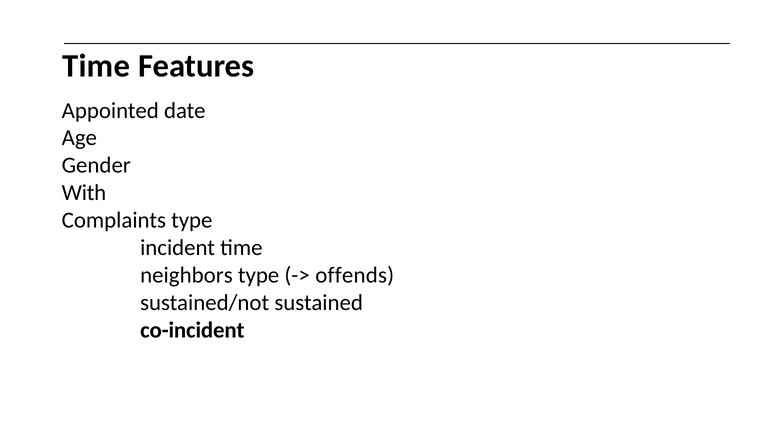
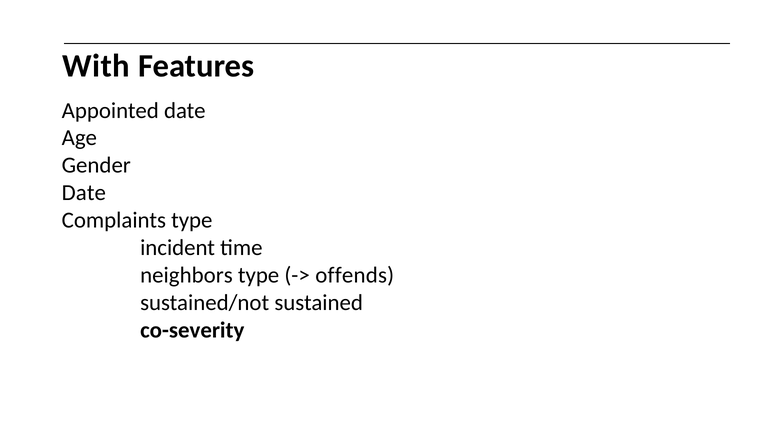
Time: Time -> With (96, 66)
With: With -> Date (84, 193)
co-incident: co-incident -> co-severity (192, 330)
